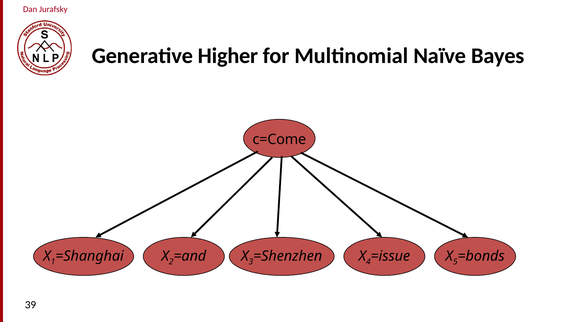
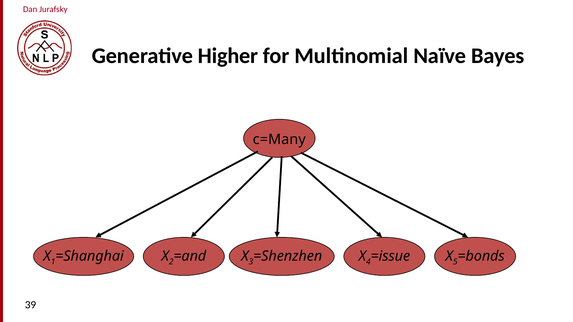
c=Come: c=Come -> c=Many (279, 139)
